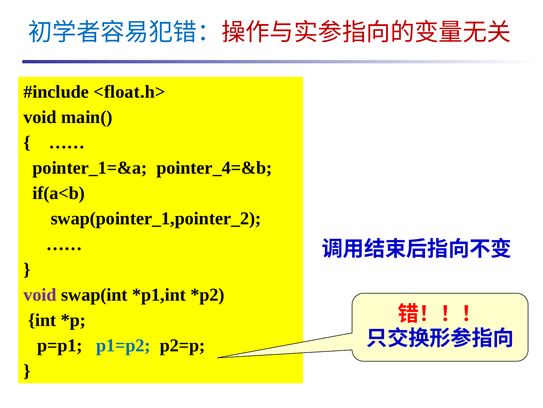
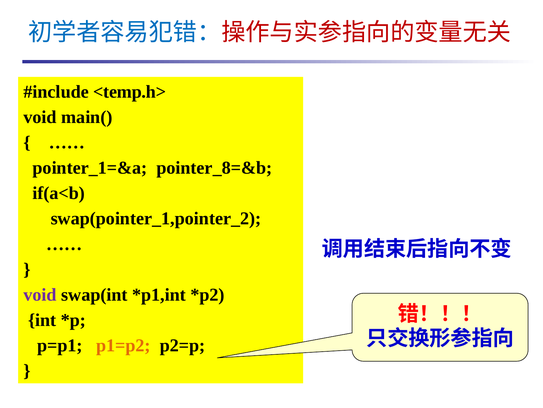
<float.h>: <float.h> -> <temp.h> (130, 92)
pointer_4=&b: pointer_4=&b -> pointer_8=&b (214, 168)
p1=p2 colour: blue -> orange (123, 345)
